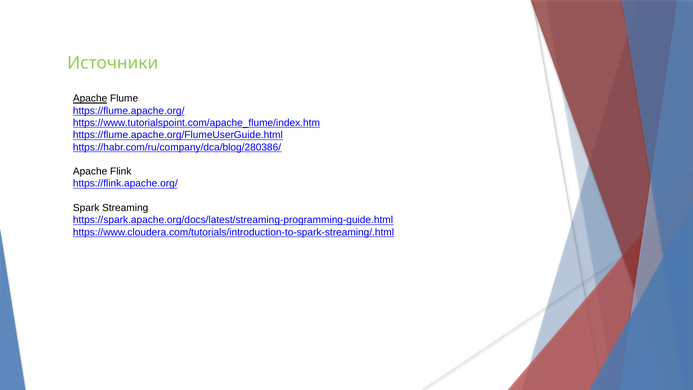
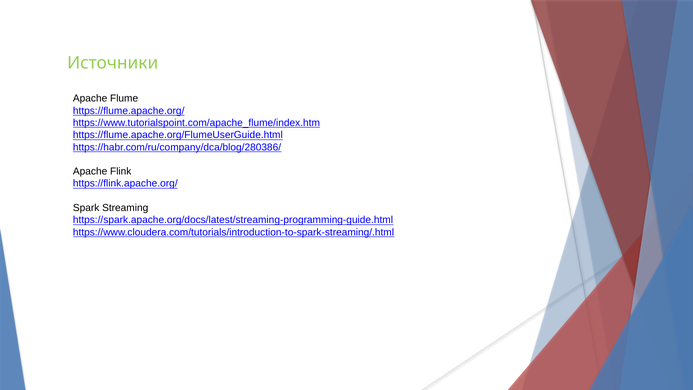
Apache underline: present -> none (90, 99)
